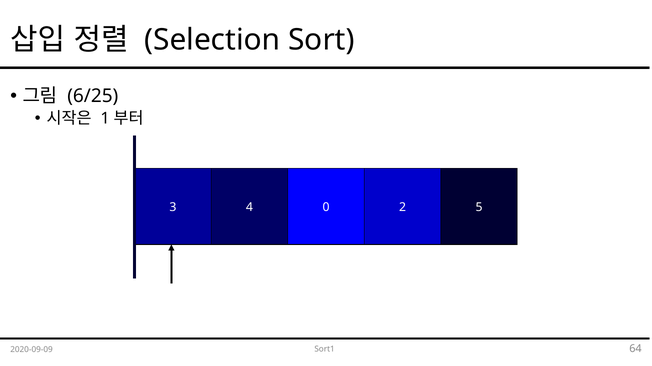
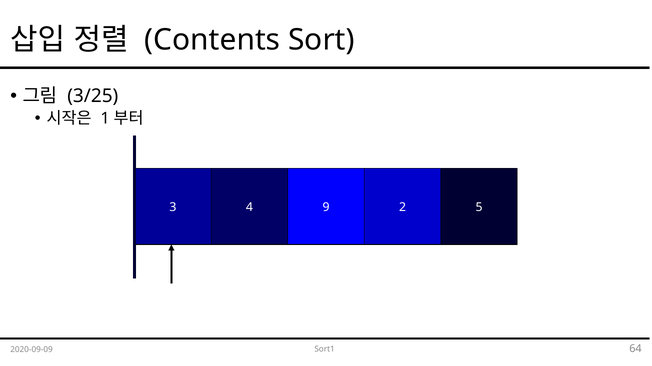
Selection: Selection -> Contents (212, 40)
6/25: 6/25 -> 3/25 (93, 96)
0: 0 -> 9 (326, 208)
